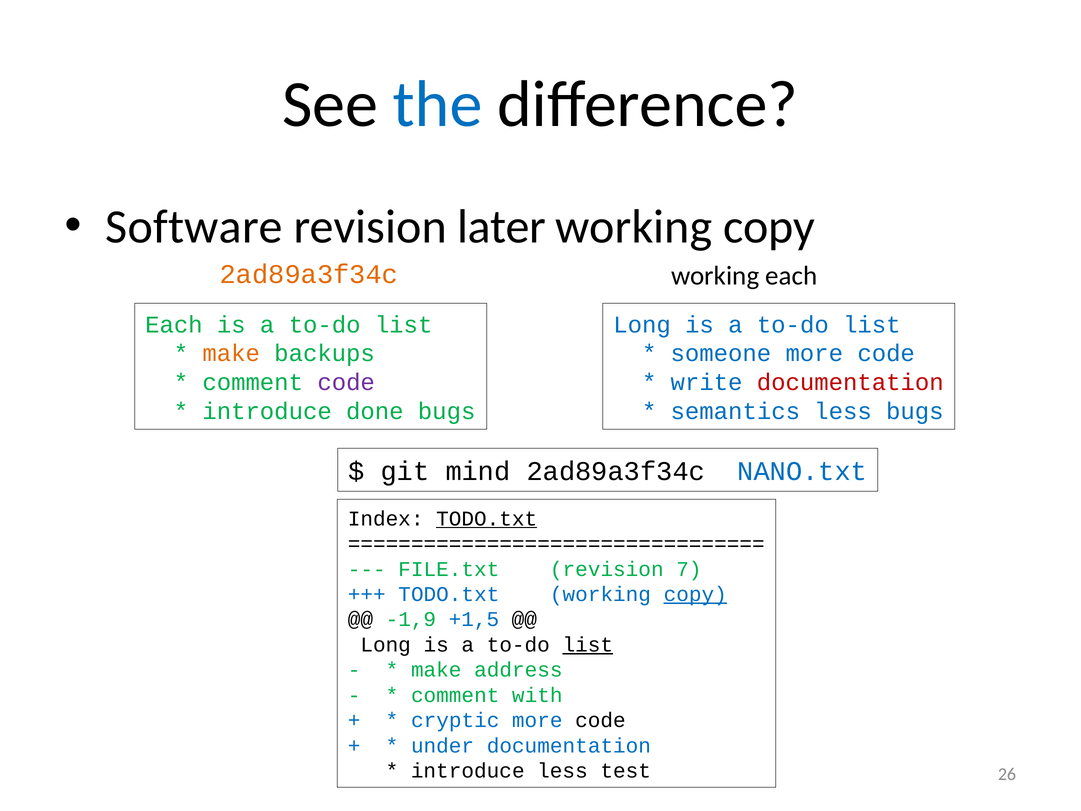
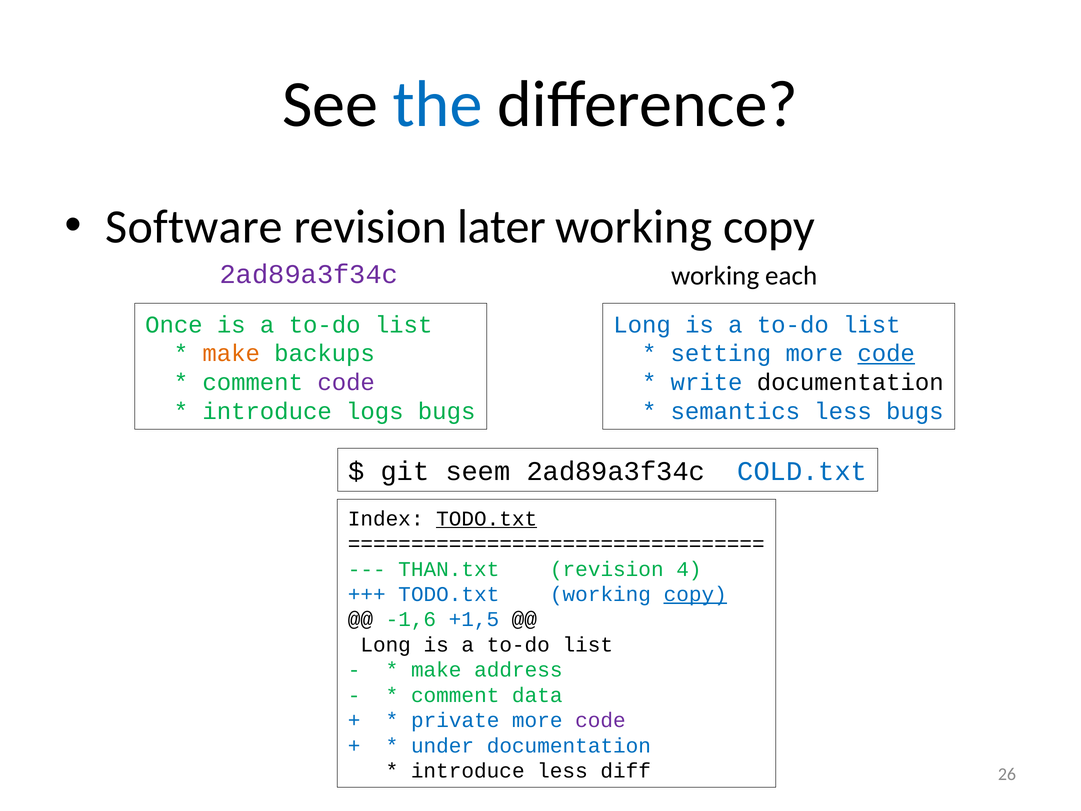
2ad89a3f34c colour: orange -> purple (309, 274)
Each: Each -> Once (174, 325)
someone: someone -> setting (721, 353)
code underline: none -> present (886, 353)
documentation colour: red -> black (850, 382)
done: done -> logs (375, 411)
mind: mind -> seem (478, 471)
NANO.txt: NANO.txt -> COLD.txt (802, 471)
FILE.txt: FILE.txt -> THAN.txt (449, 569)
7: 7 -> 4 (689, 569)
-1,9: -1,9 -> -1,6 (411, 619)
list underline: present -> none (588, 645)
with: with -> data (537, 695)
cryptic: cryptic -> private (455, 720)
code colour: black -> purple (600, 720)
test: test -> diff (626, 771)
